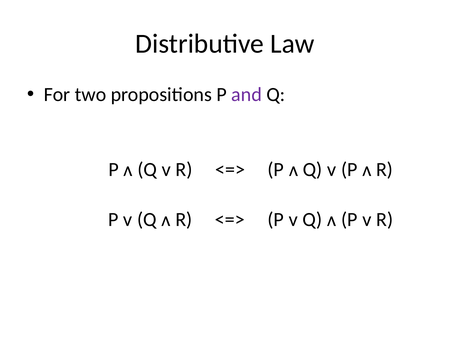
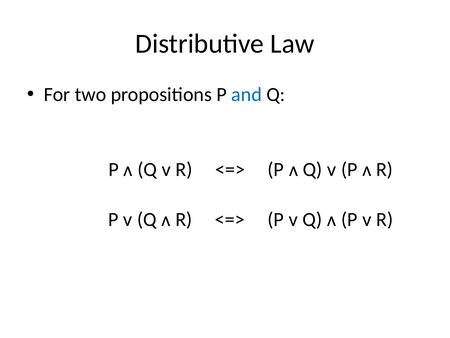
and colour: purple -> blue (247, 94)
